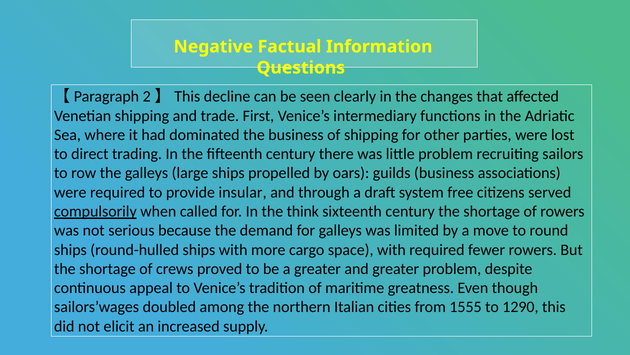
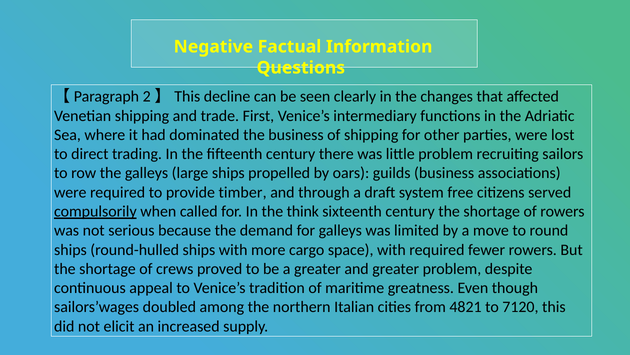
insular: insular -> timber (243, 192)
1555: 1555 -> 4821 (466, 307)
1290: 1290 -> 7120 (520, 307)
